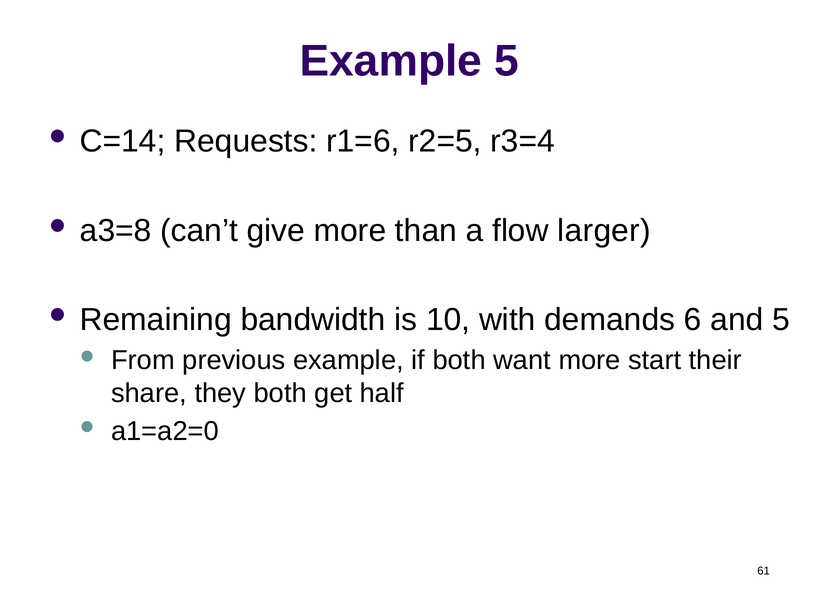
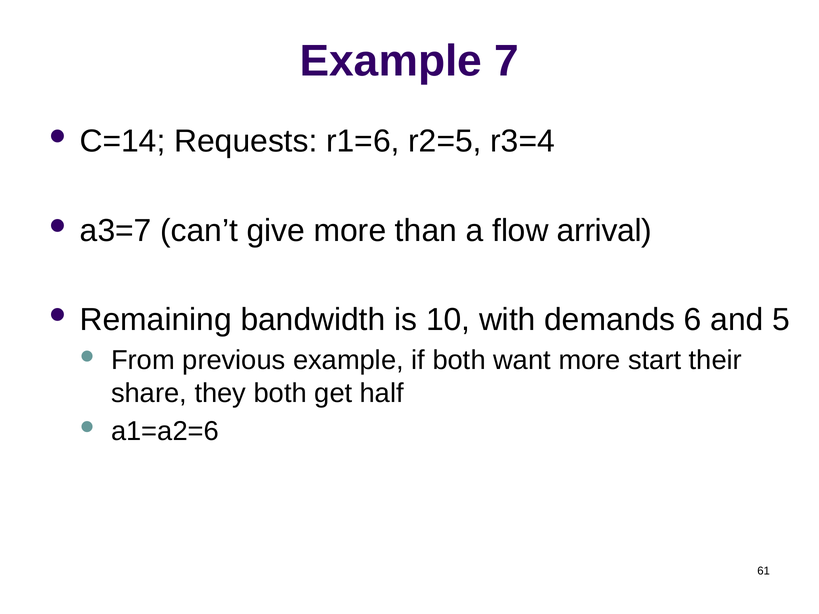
Example 5: 5 -> 7 (507, 61)
a3=8: a3=8 -> a3=7 (116, 231)
larger: larger -> arrival (604, 231)
a1=a2=0: a1=a2=0 -> a1=a2=6 (165, 432)
